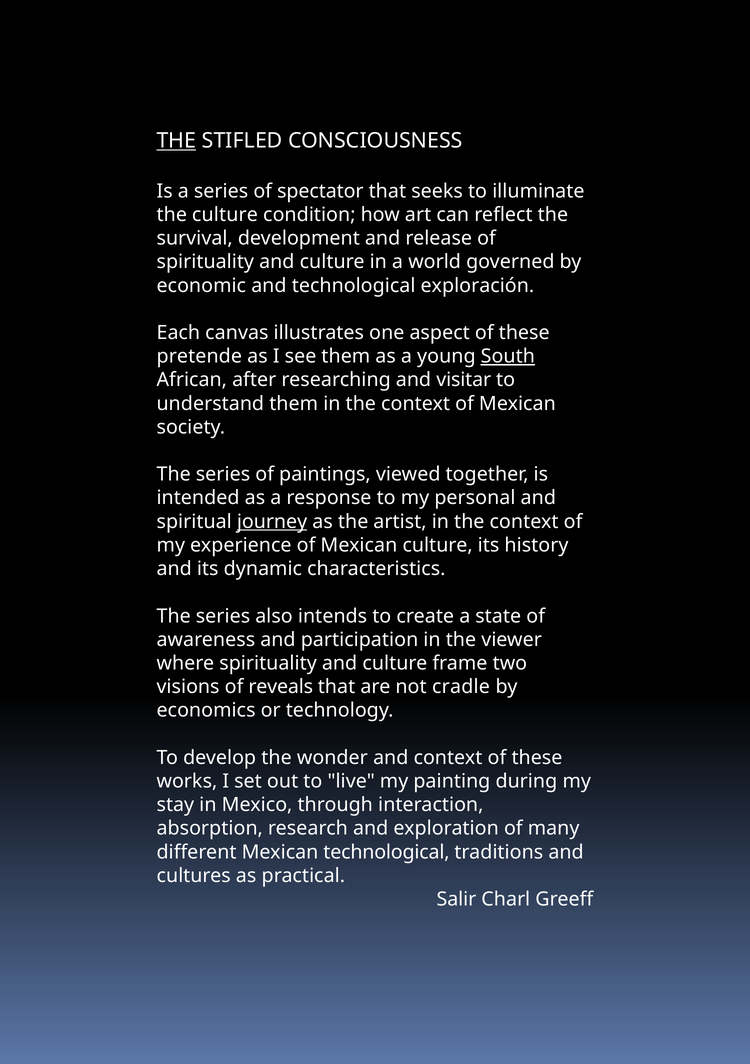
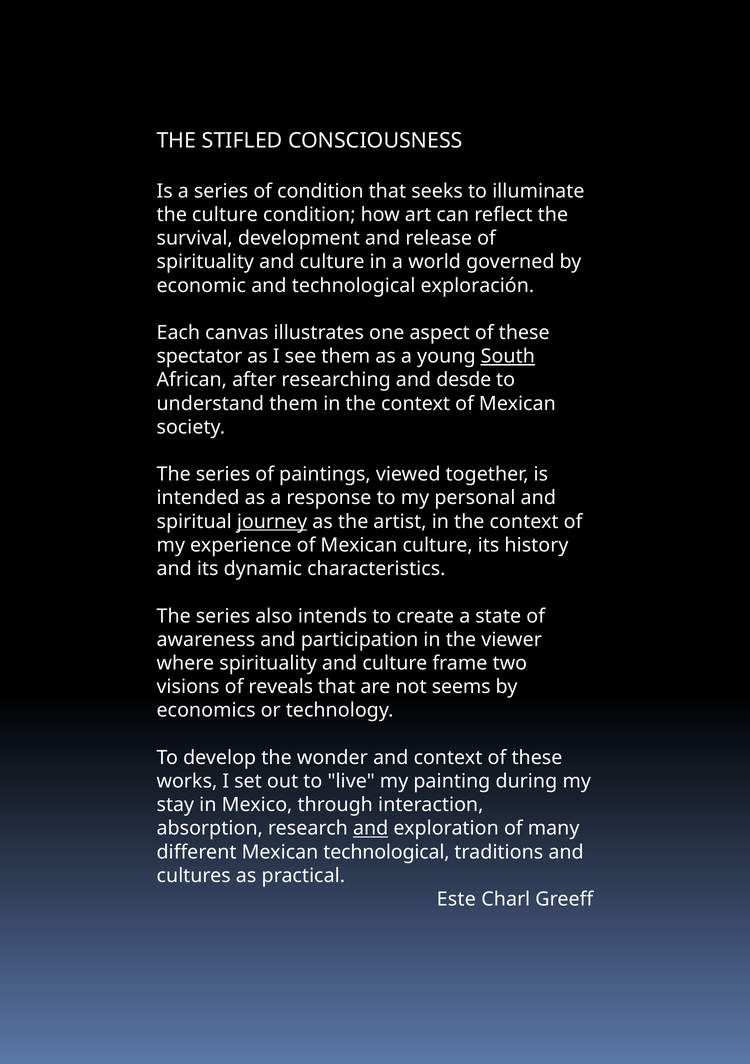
THE underline: present -> none (176, 141)
of spectator: spectator -> condition (320, 191)
pretende: pretende -> spectator (199, 356)
visitar: visitar -> desde (464, 380)
cradle: cradle -> seems (461, 687)
and underline: none -> present (371, 829)
Salir: Salir -> Este (456, 899)
